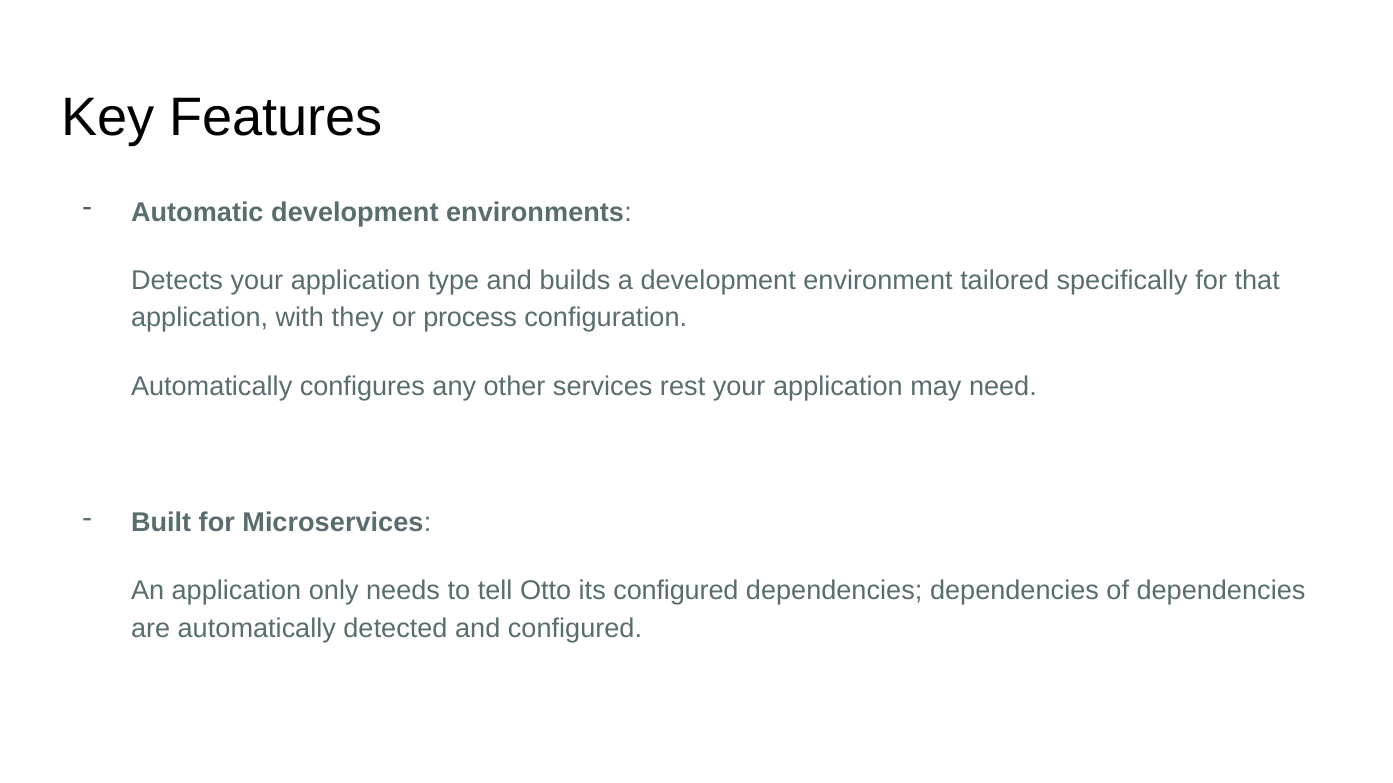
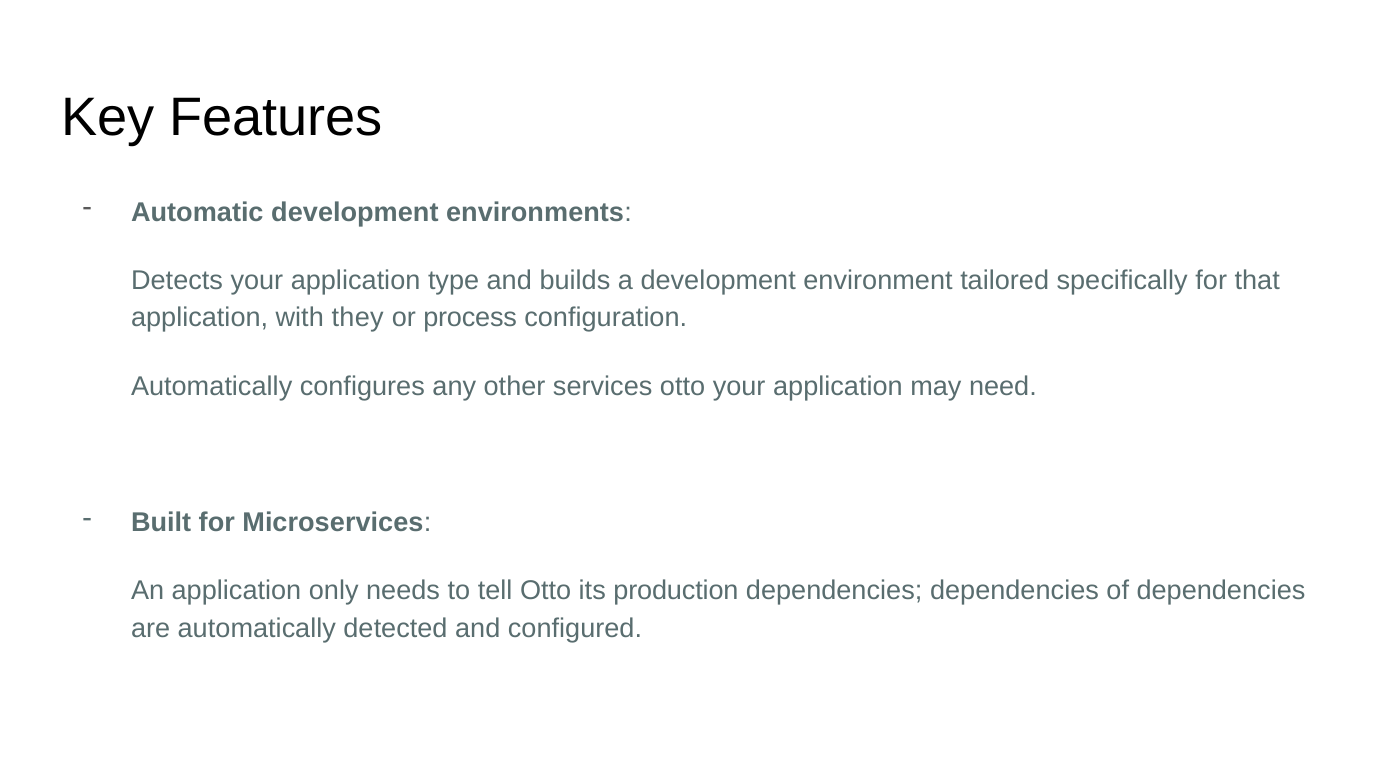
services rest: rest -> otto (683, 386)
its configured: configured -> production (676, 591)
